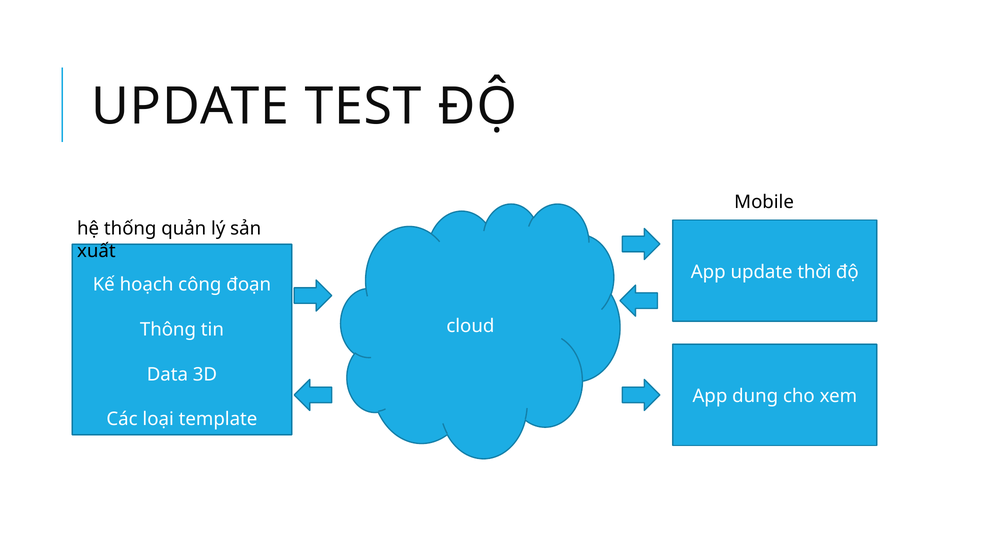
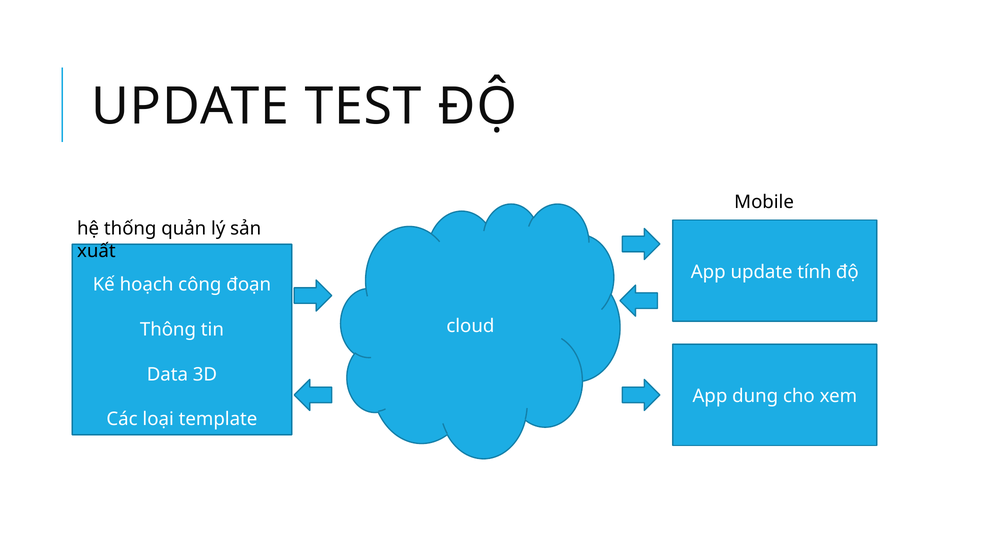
thời: thời -> tính (814, 272)
